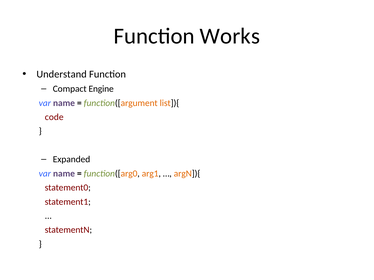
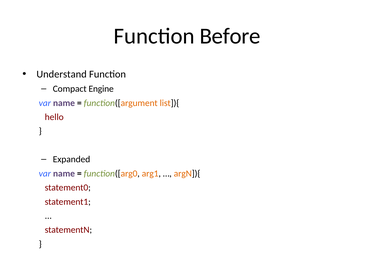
Works: Works -> Before (230, 36)
code: code -> hello (54, 117)
